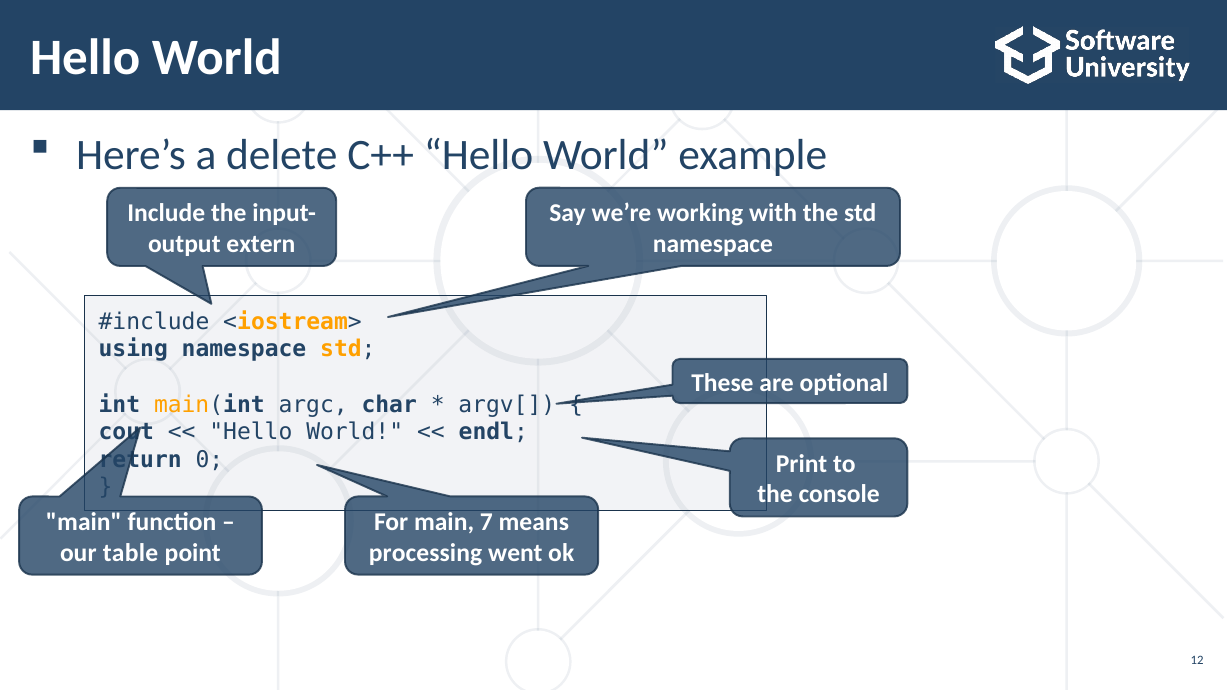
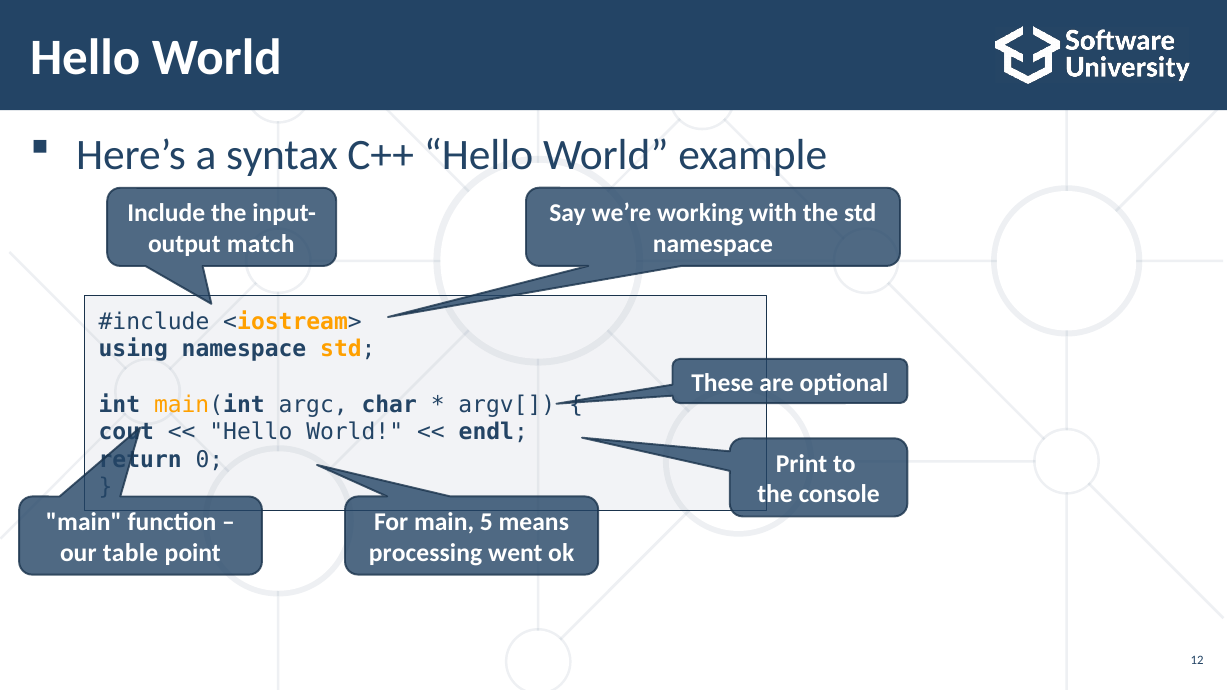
delete: delete -> syntax (282, 156)
extern: extern -> match (261, 244)
7: 7 -> 5 (486, 522)
